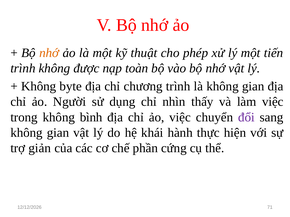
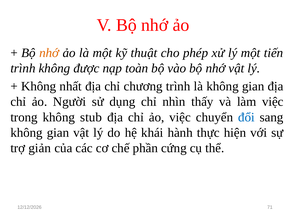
byte: byte -> nhất (71, 86)
bình: bình -> stub (91, 117)
đổi colour: purple -> blue (246, 117)
